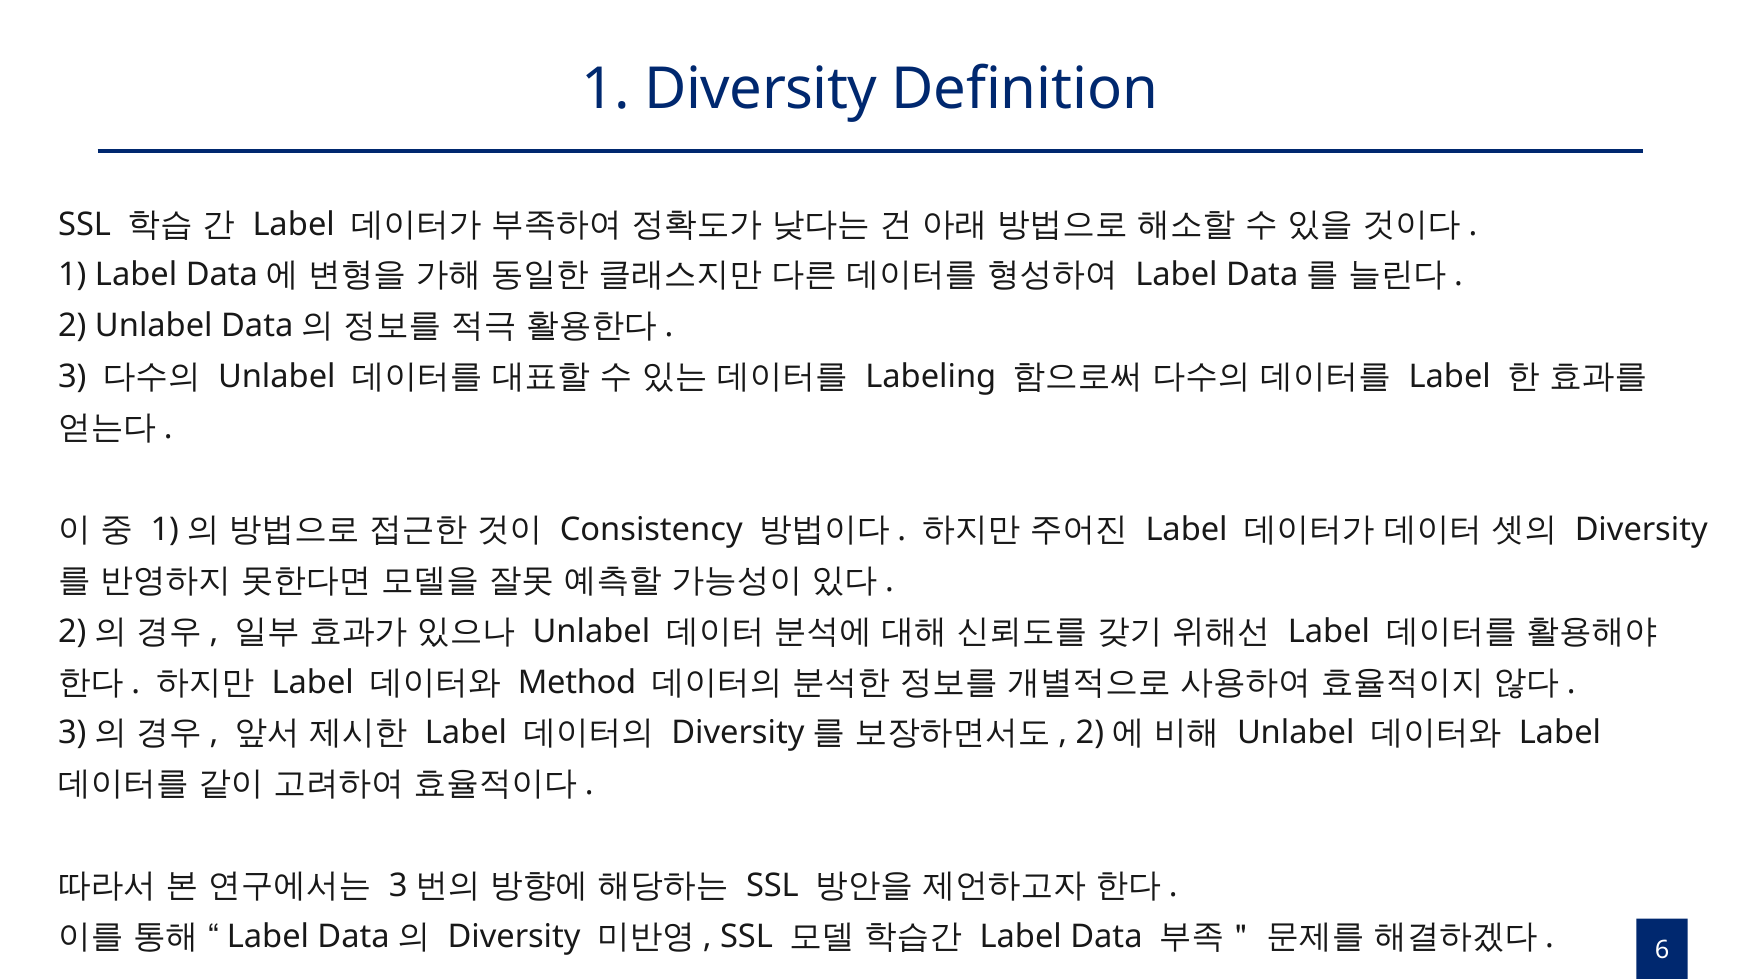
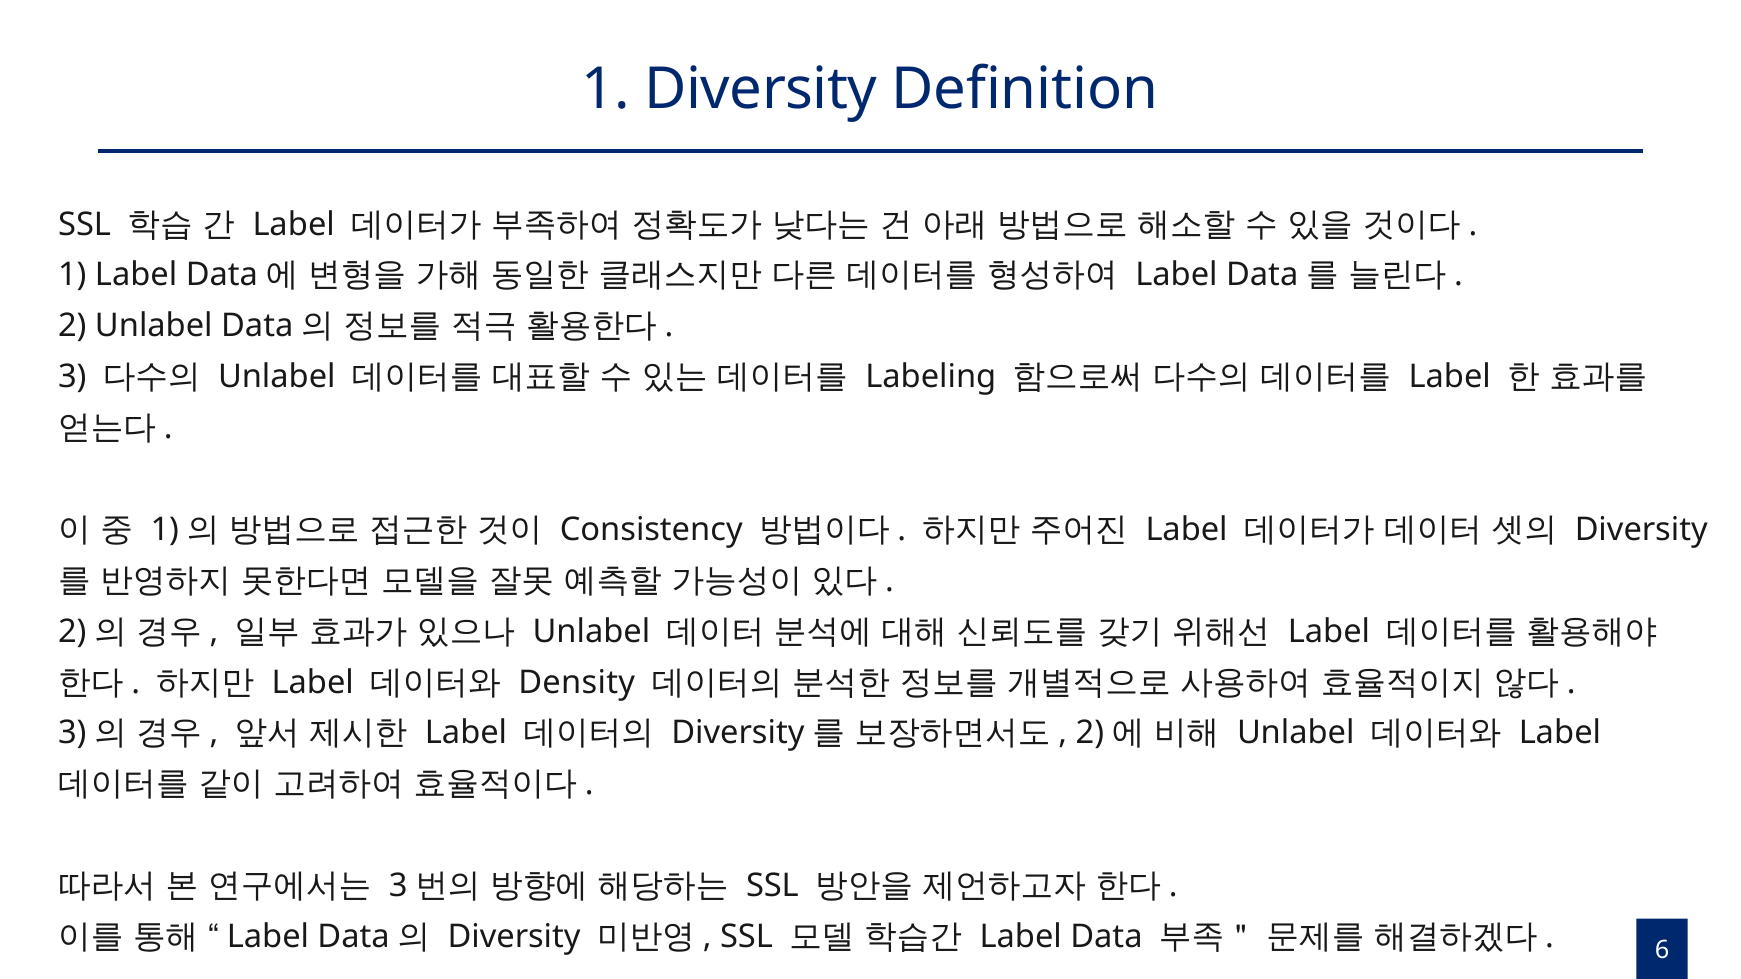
Method: Method -> Density (577, 682)
